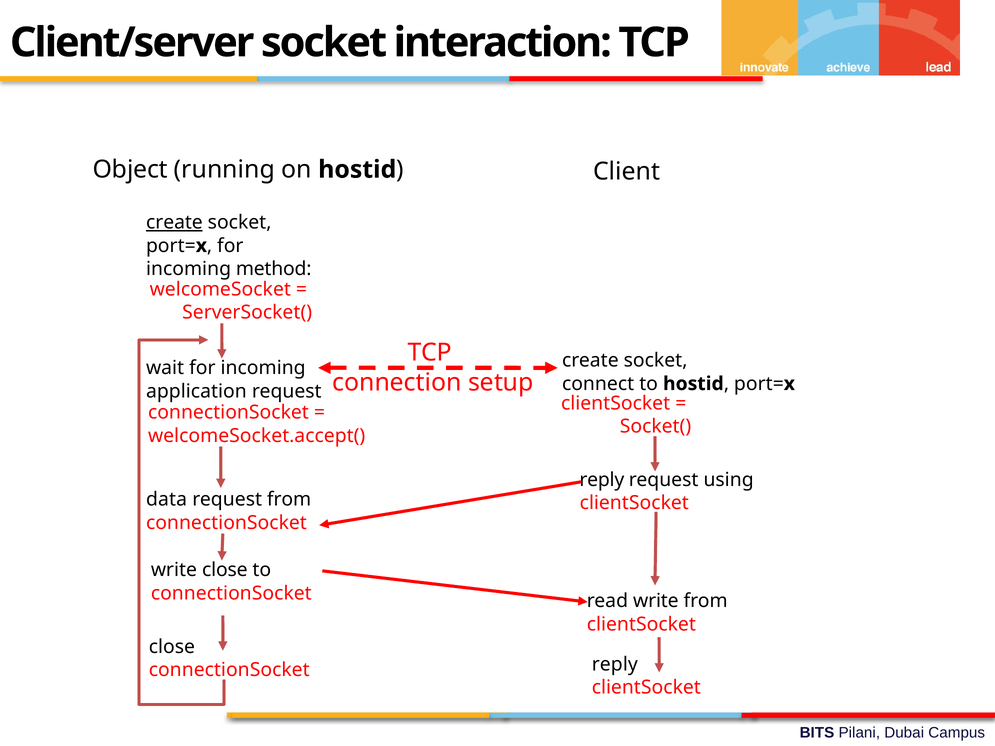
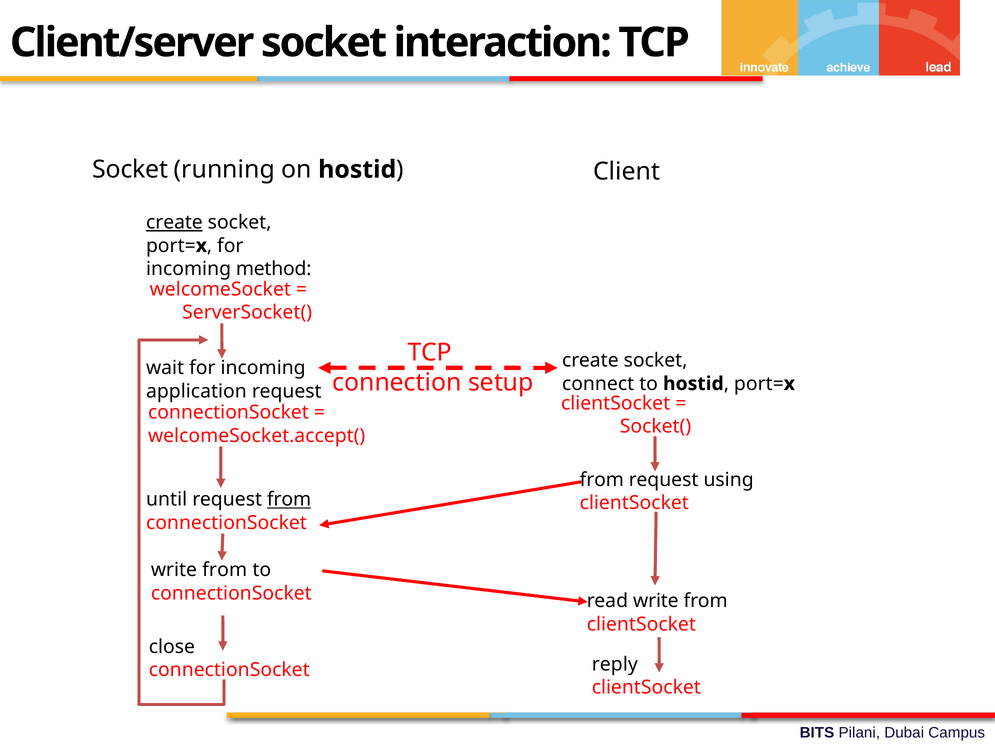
Object: Object -> Socket (130, 170)
reply: reply -> from (602, 480)
data: data -> until (167, 500)
from underline: none -> present (289, 500)
close: close -> from (225, 570)
